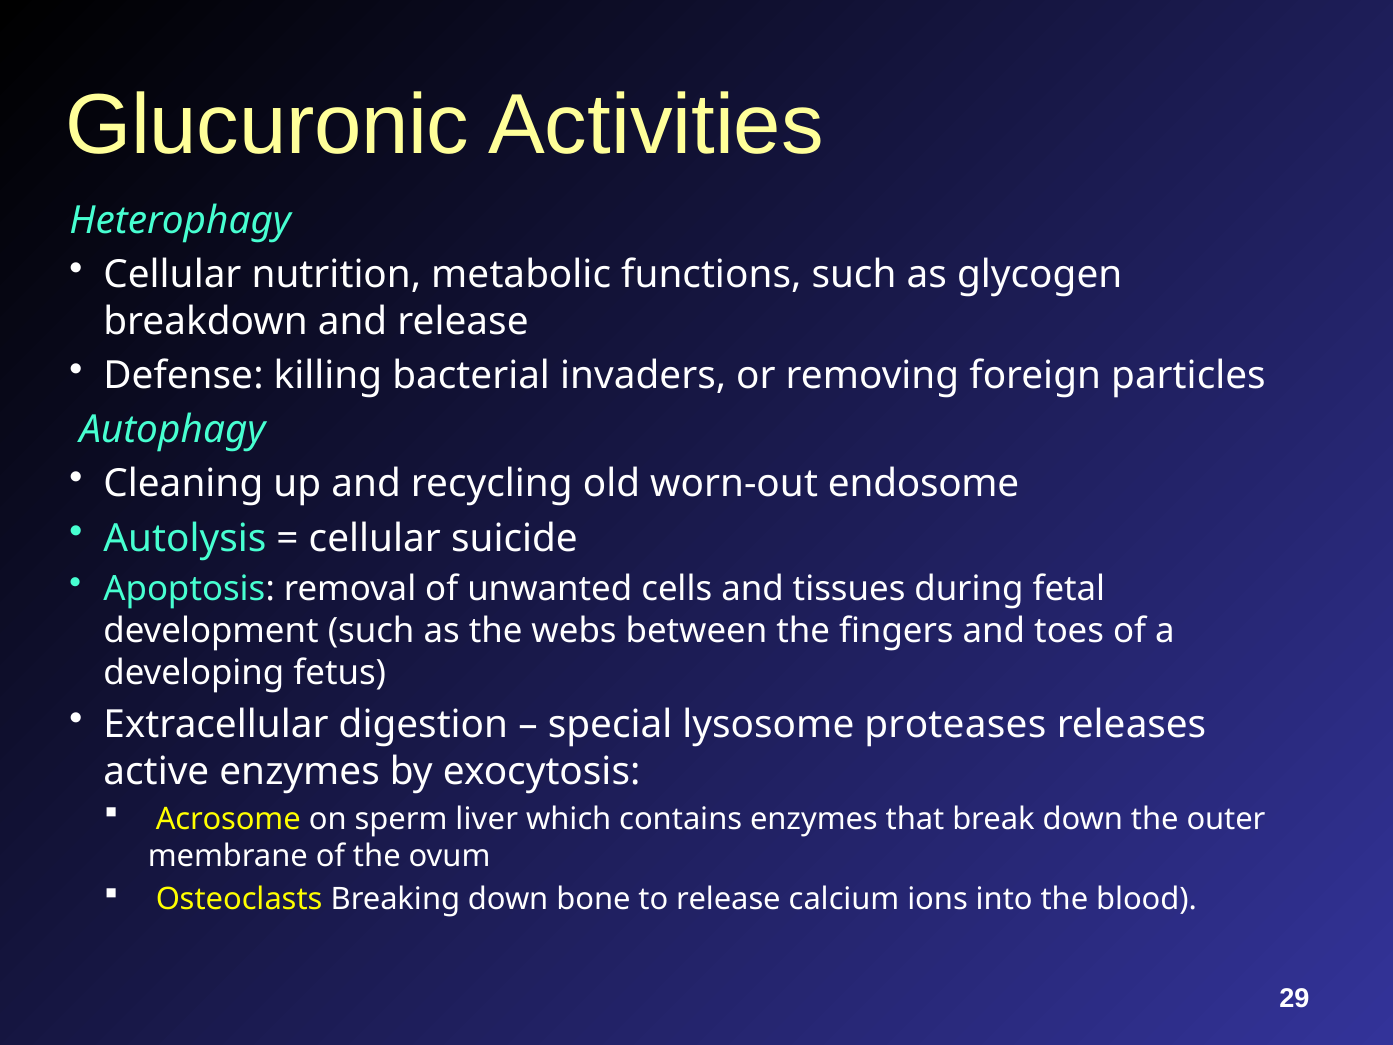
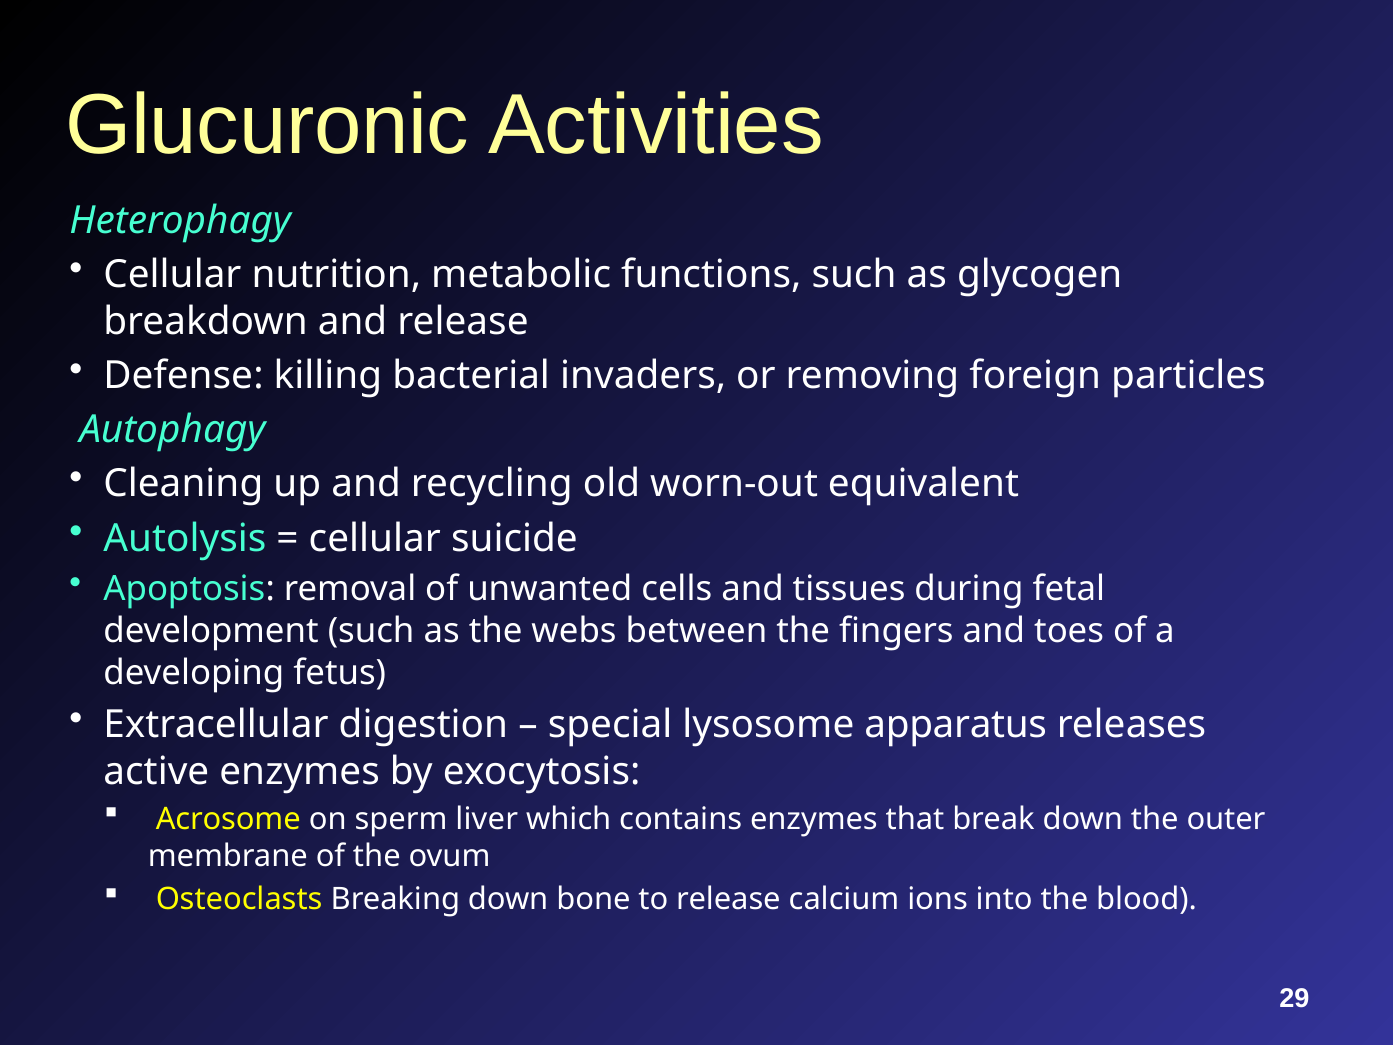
endosome: endosome -> equivalent (923, 484)
proteases: proteases -> apparatus (956, 725)
